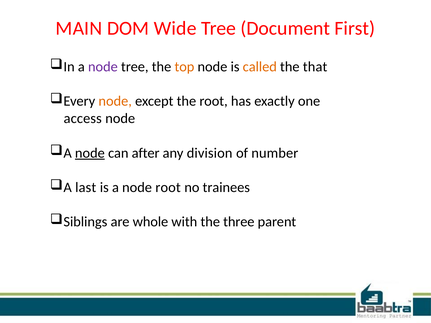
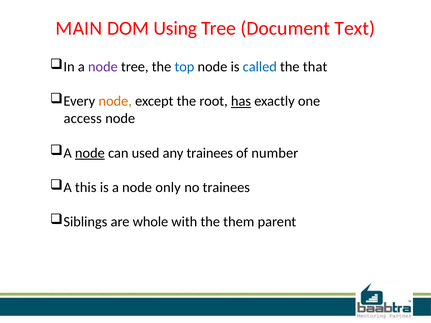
Wide: Wide -> Using (175, 28)
First: First -> Text (355, 28)
top colour: orange -> blue (184, 67)
called colour: orange -> blue (260, 67)
has underline: none -> present (241, 101)
after: after -> used (146, 153)
any division: division -> trainees (210, 153)
last: last -> this (86, 188)
node root: root -> only (168, 188)
three: three -> them (239, 222)
